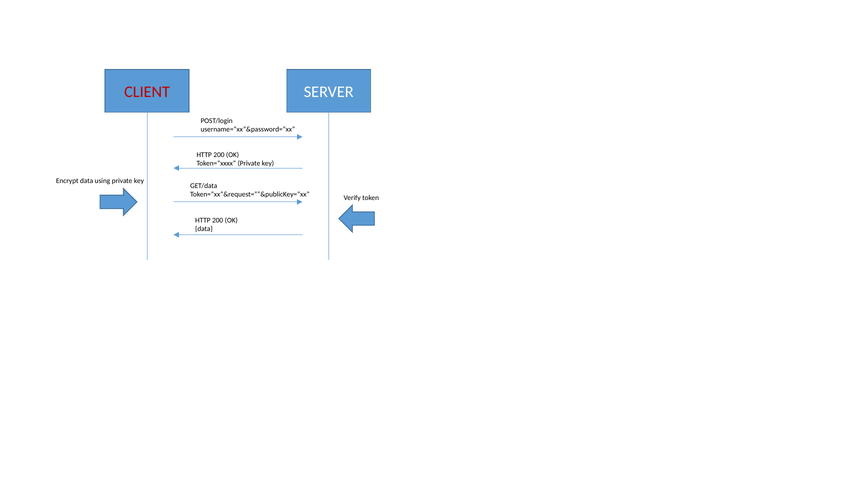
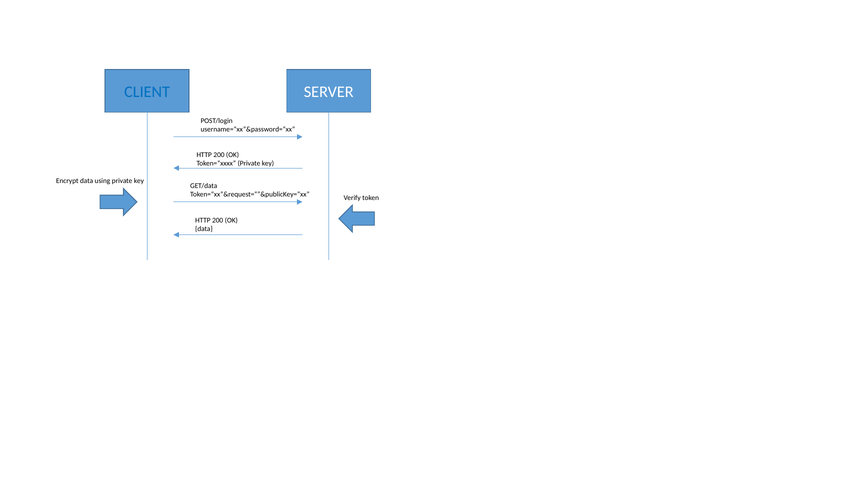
CLIENT colour: red -> blue (147, 92)
